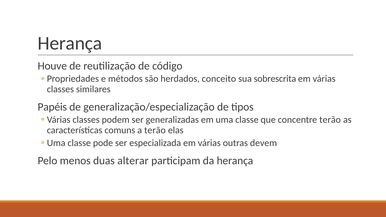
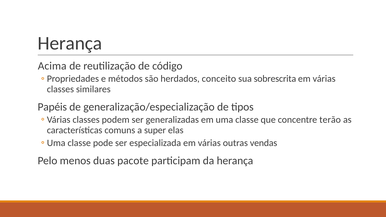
Houve: Houve -> Acima (52, 66)
a terão: terão -> super (155, 130)
devem: devem -> vendas (264, 143)
alterar: alterar -> pacote (133, 161)
